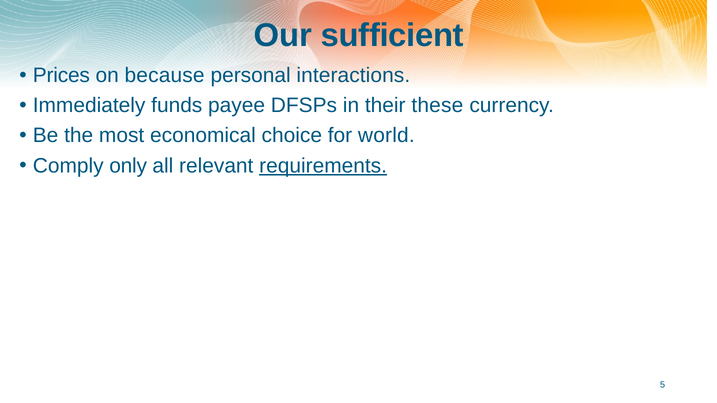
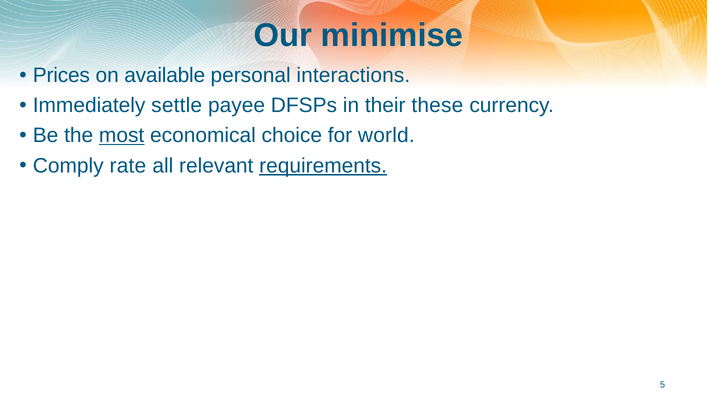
sufficient: sufficient -> minimise (392, 35)
because: because -> available (165, 76)
funds: funds -> settle (177, 106)
most underline: none -> present (122, 136)
only: only -> rate (128, 166)
